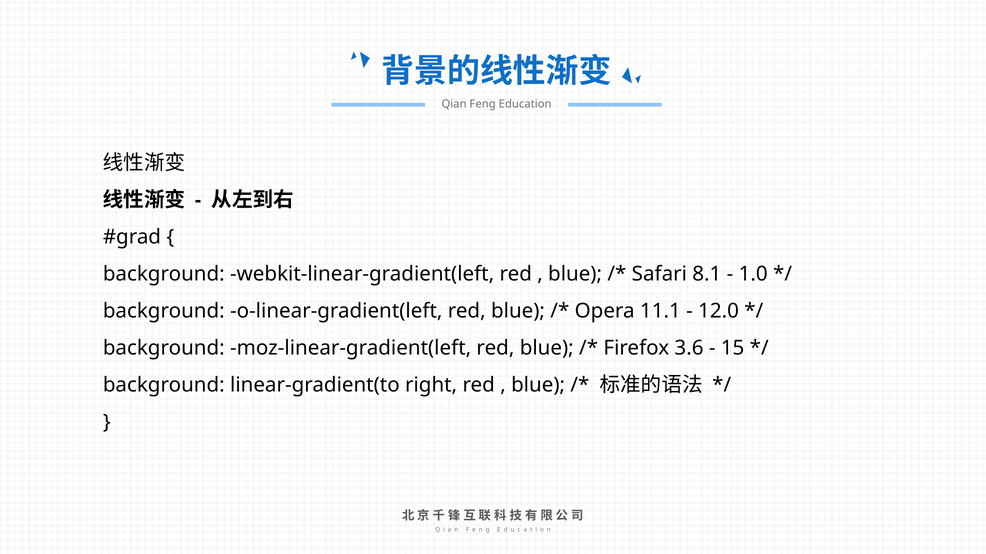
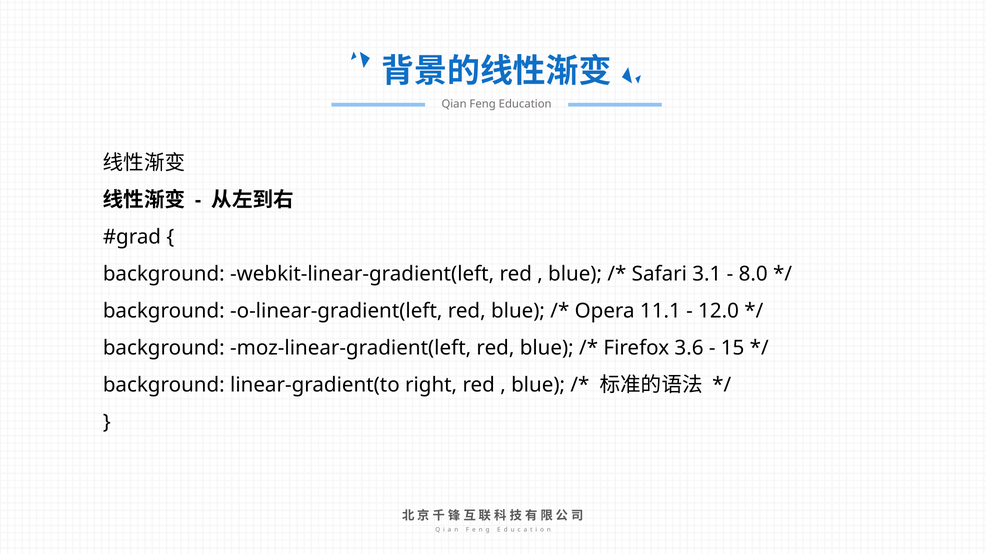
8.1: 8.1 -> 3.1 (707, 274)
1.0: 1.0 -> 8.0 (753, 274)
